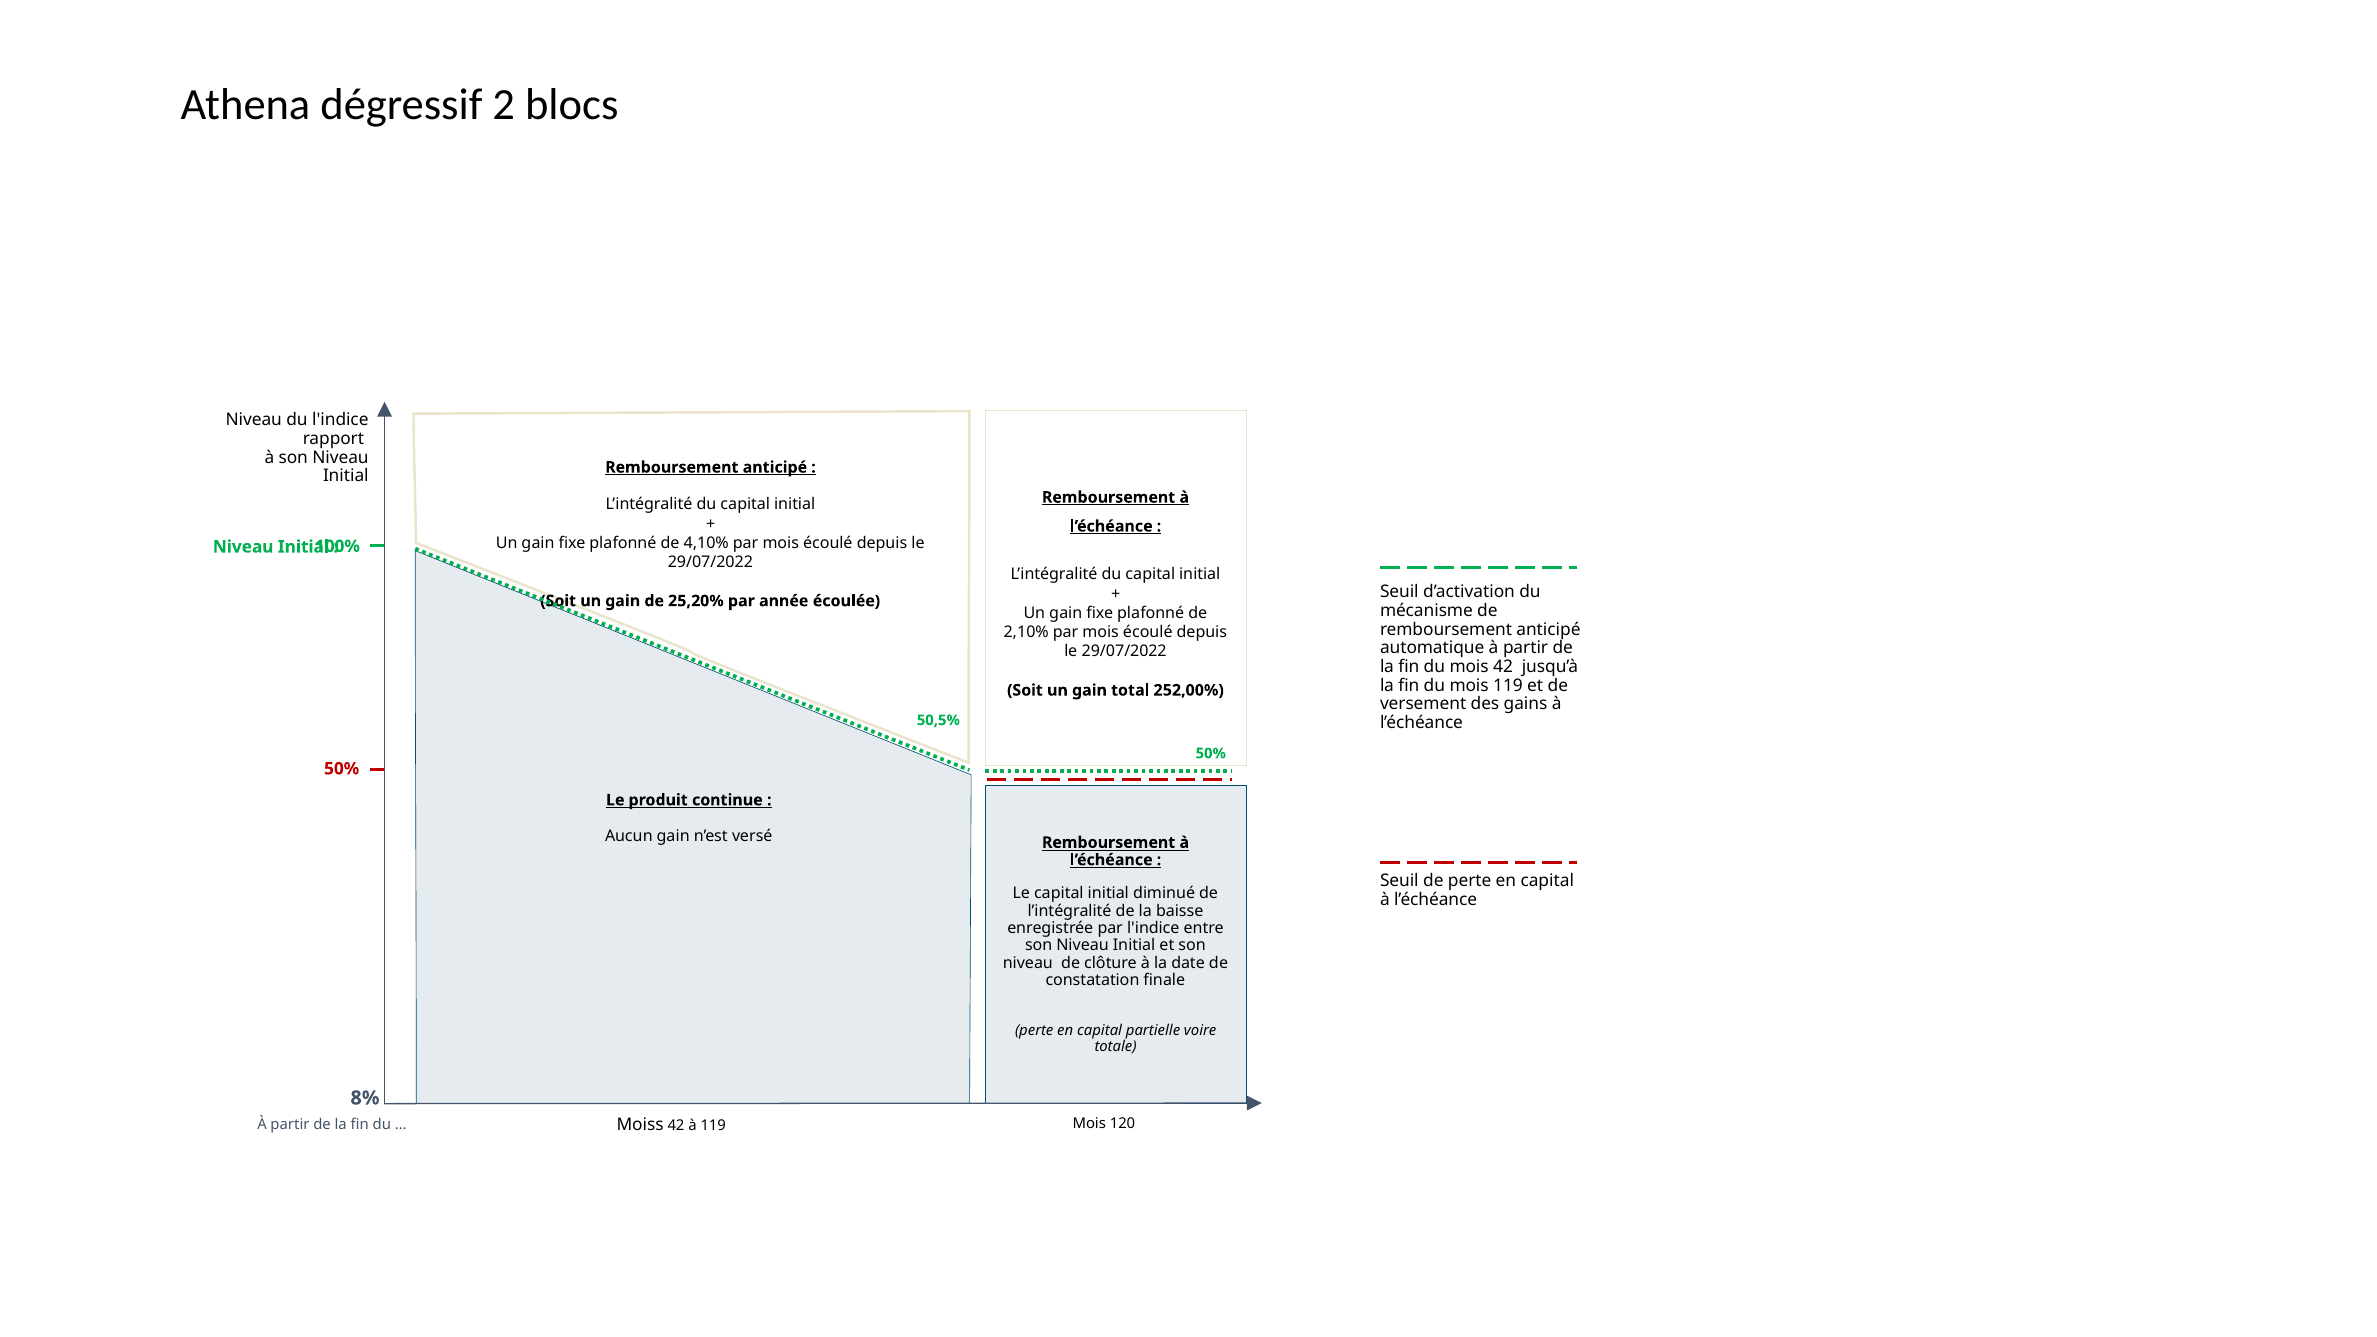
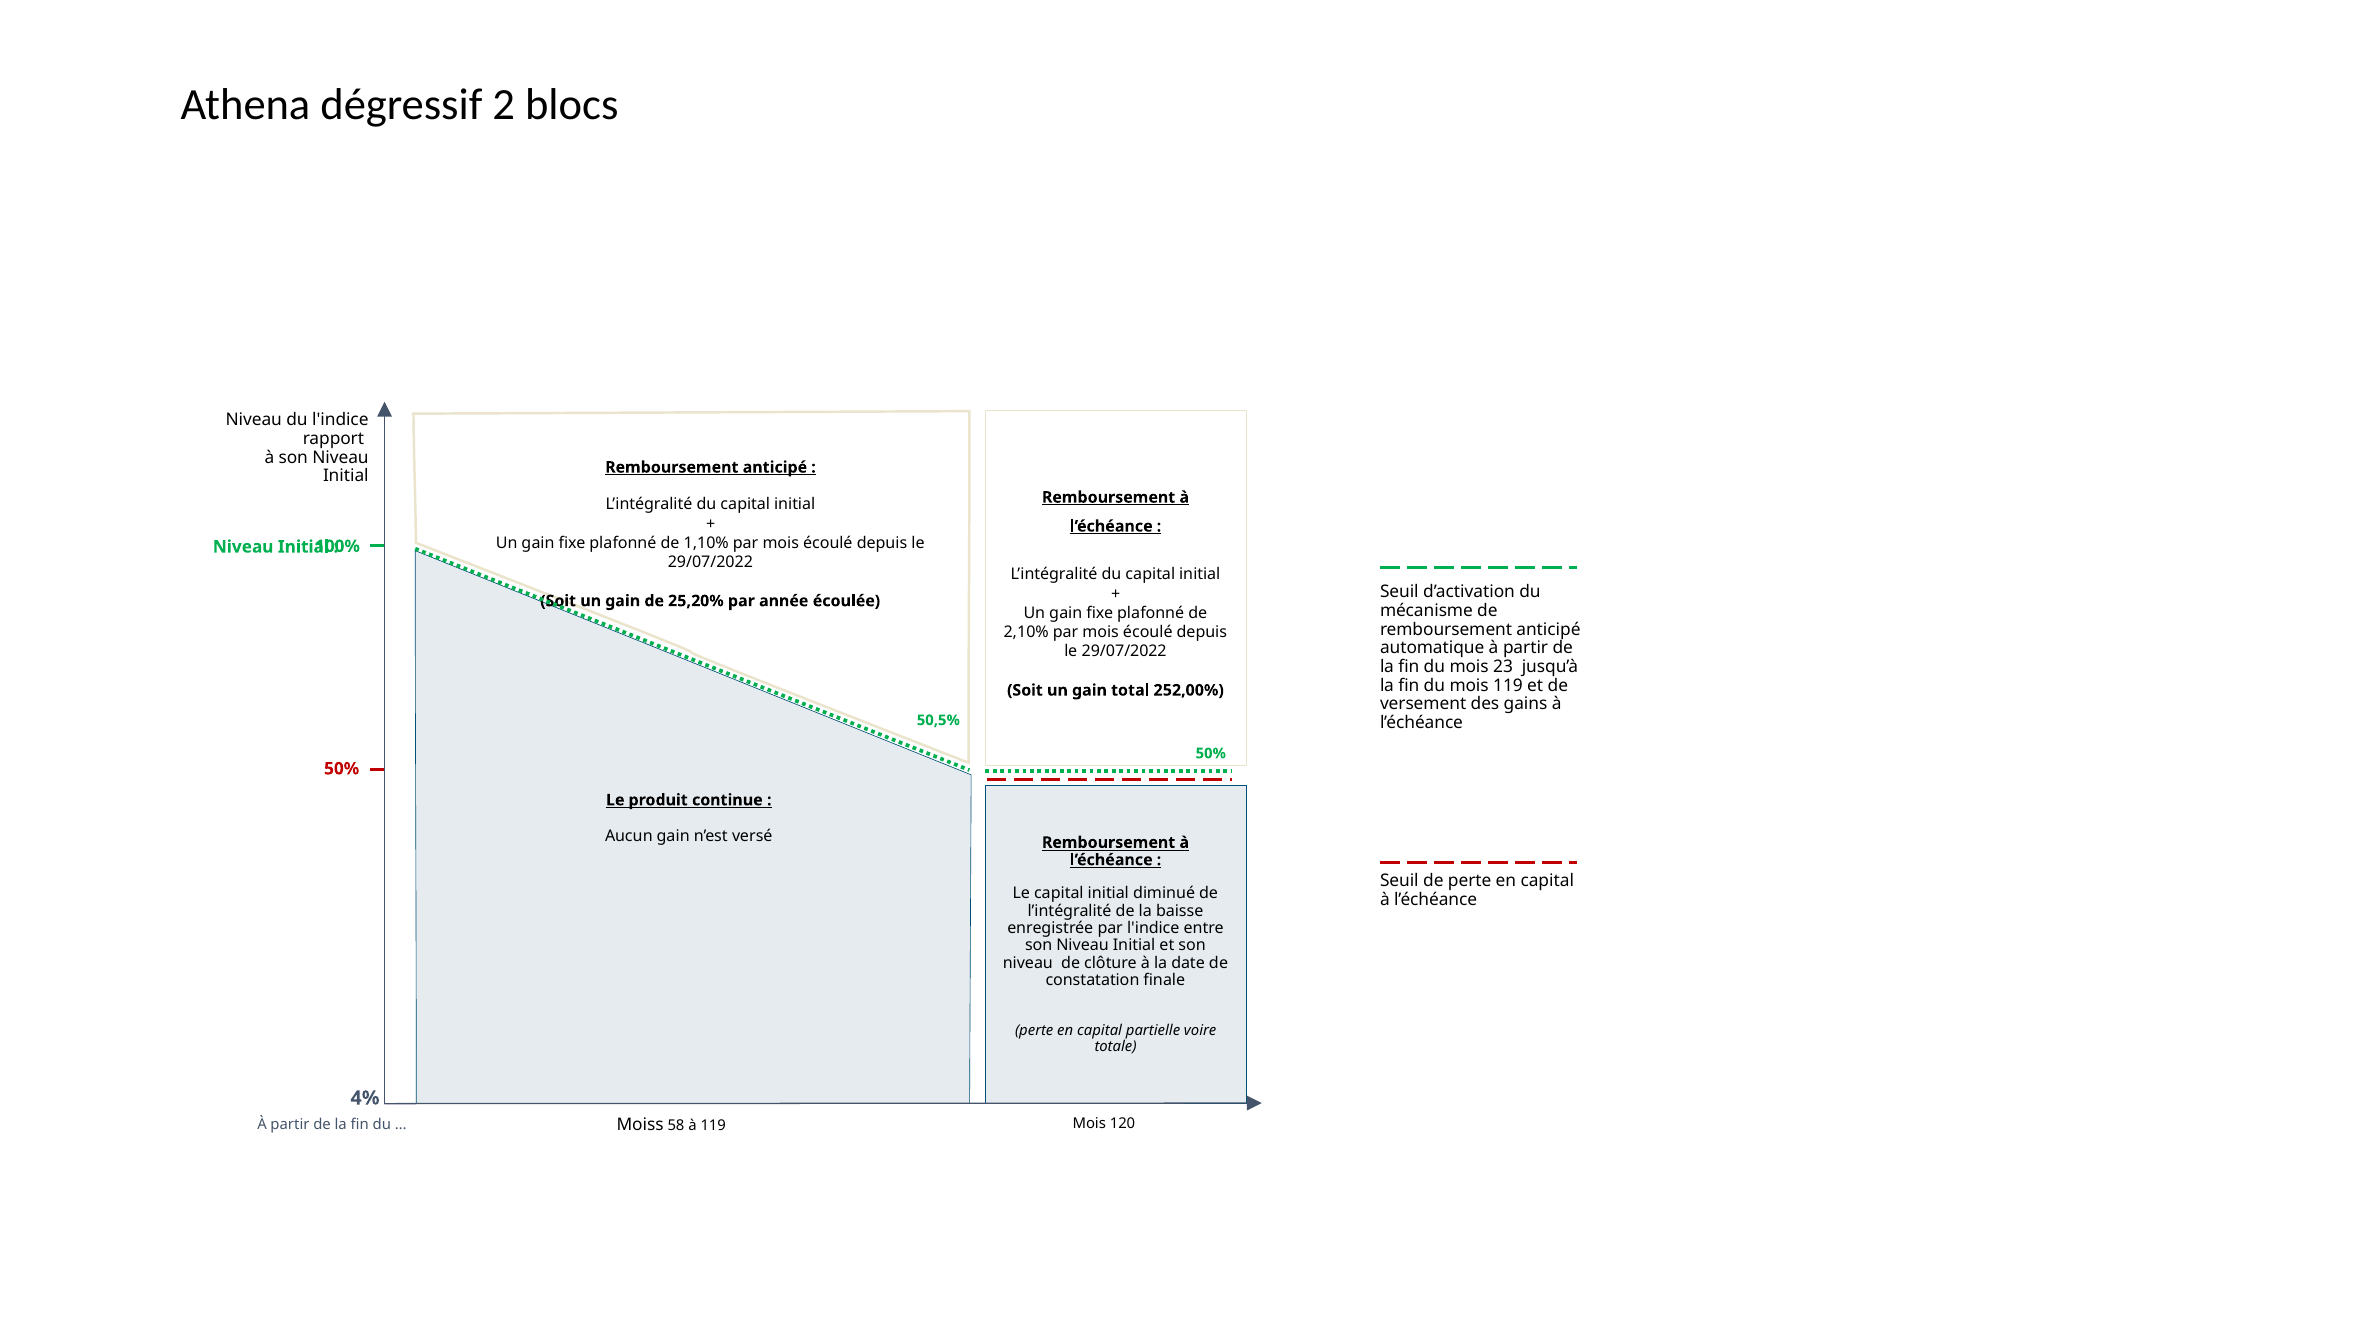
4,10%: 4,10% -> 1,10% (706, 543)
mois 42: 42 -> 23 (1503, 667)
8%: 8% -> 4% (365, 1098)
Moiss 42: 42 -> 58 (676, 1126)
